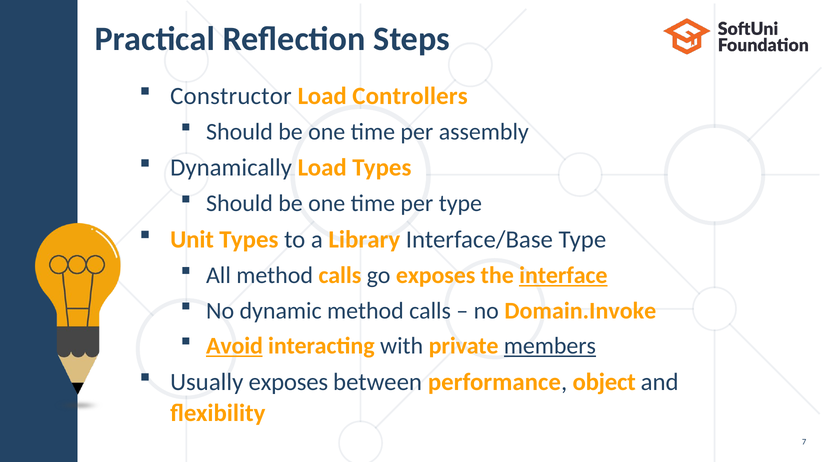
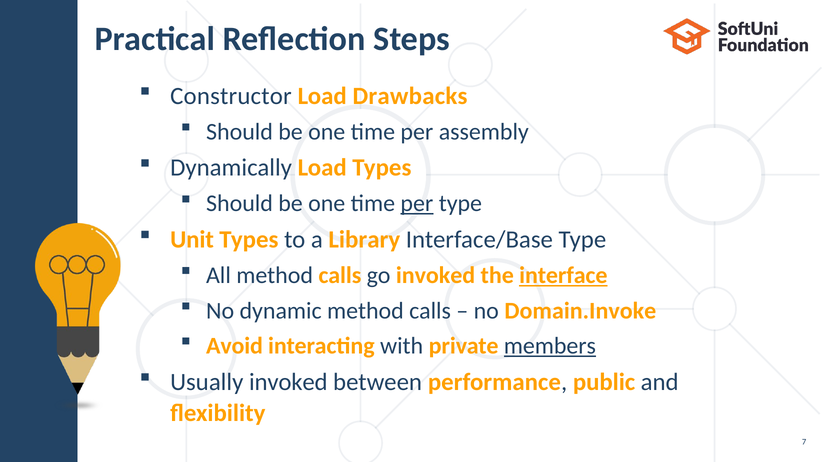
Controllers: Controllers -> Drawbacks (410, 96)
per underline: none -> present (417, 204)
go exposes: exposes -> invoked (436, 276)
Avoid underline: present -> none (234, 346)
Usually exposes: exposes -> invoked (288, 382)
object: object -> public (604, 382)
